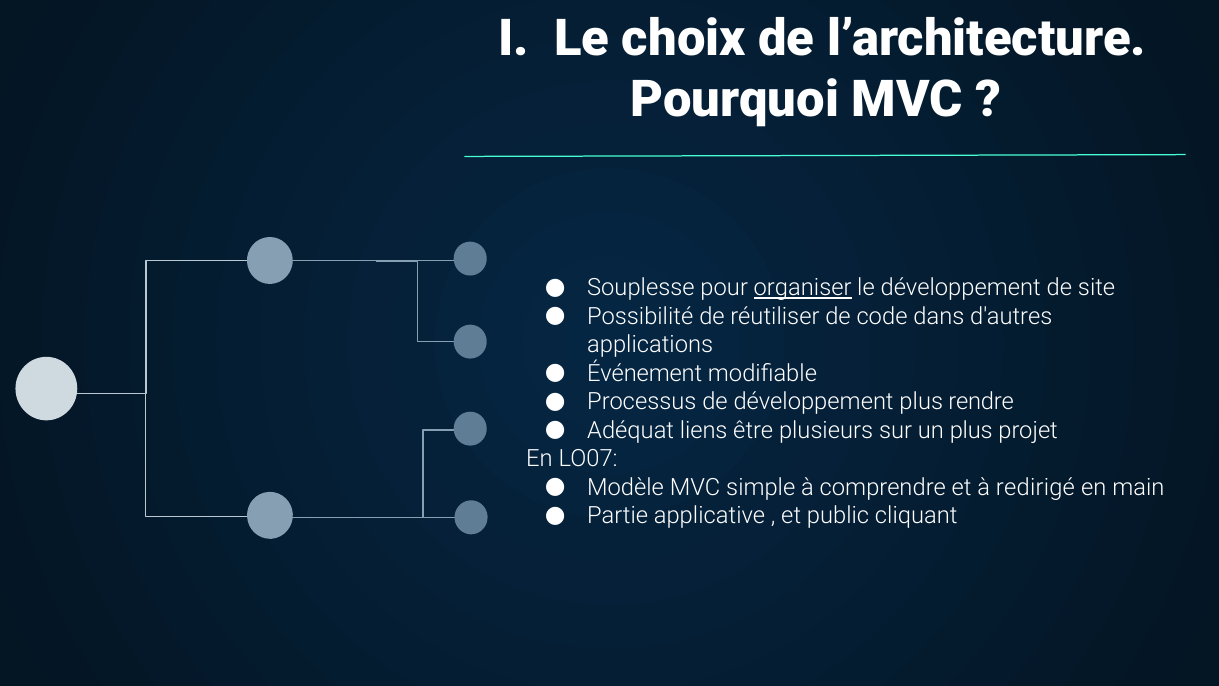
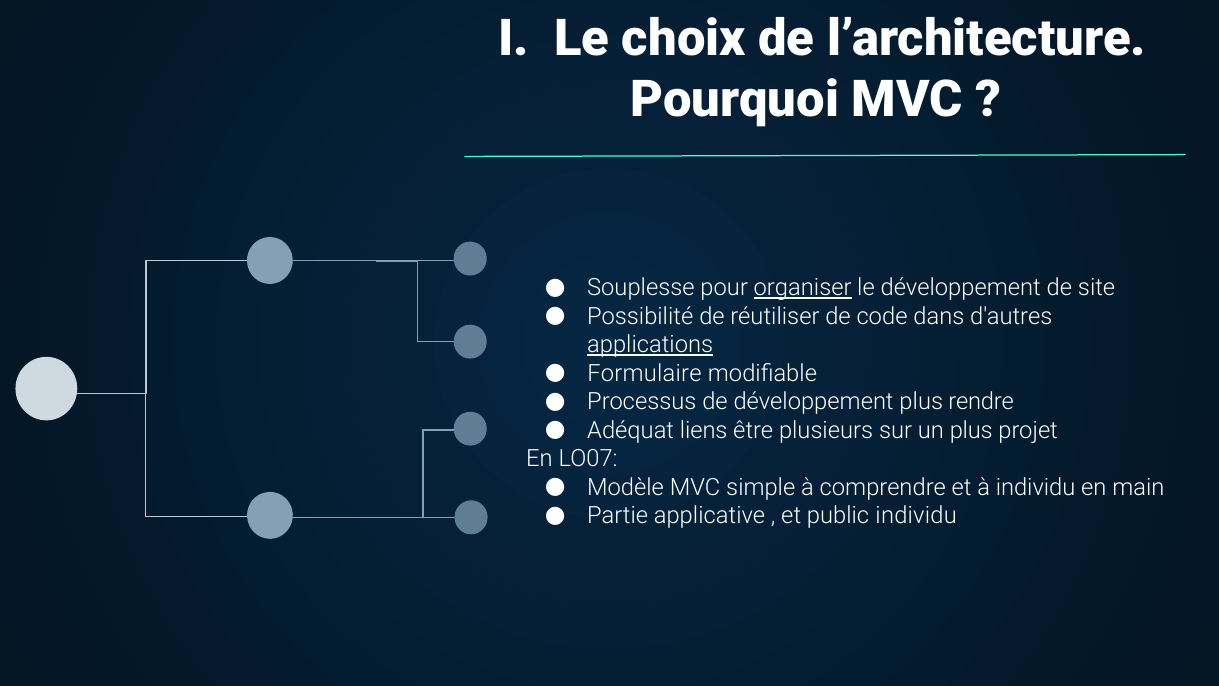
applications underline: none -> present (650, 345)
Événement: Événement -> Formulaire (644, 373)
à redirigé: redirigé -> individu (1036, 487)
public cliquant: cliquant -> individu (916, 515)
